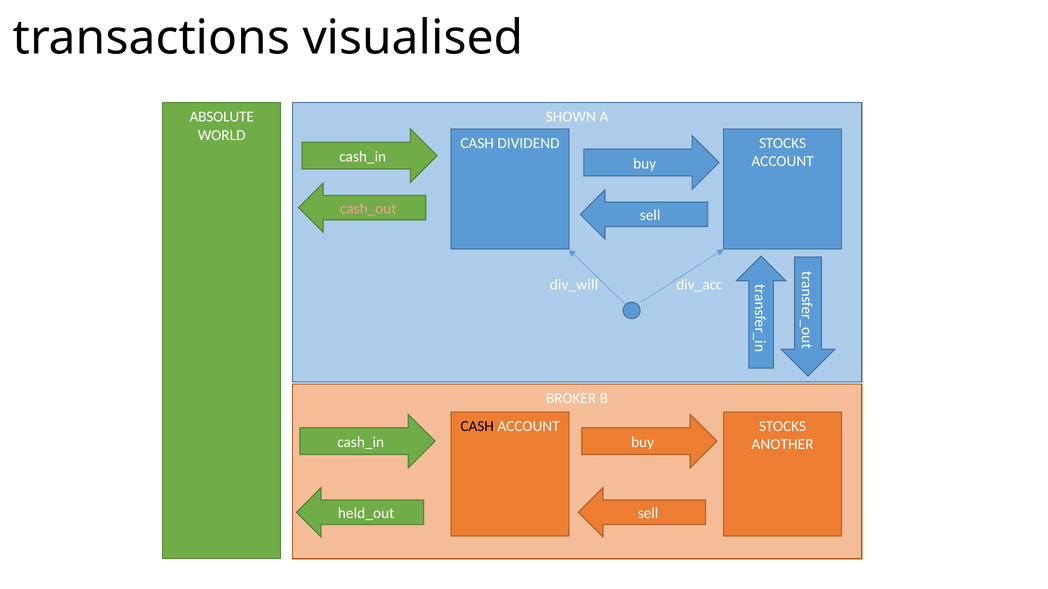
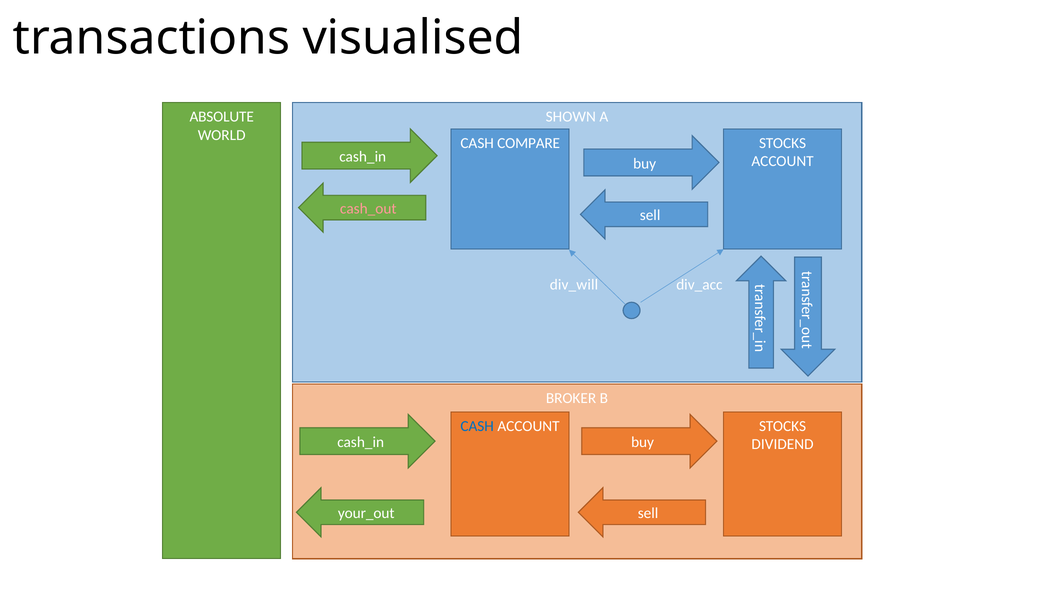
DIVIDEND: DIVIDEND -> COMPARE (529, 143)
CASH colour: black -> blue (477, 426)
ANOTHER: ANOTHER -> DIVIDEND (783, 445)
held_out: held_out -> your_out (366, 514)
